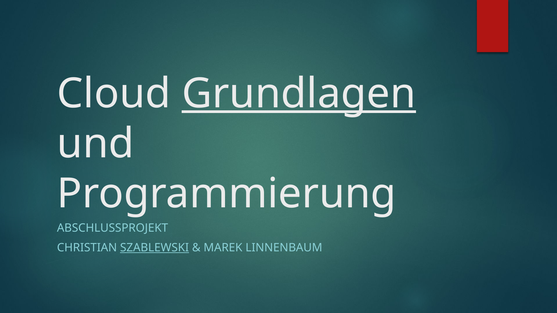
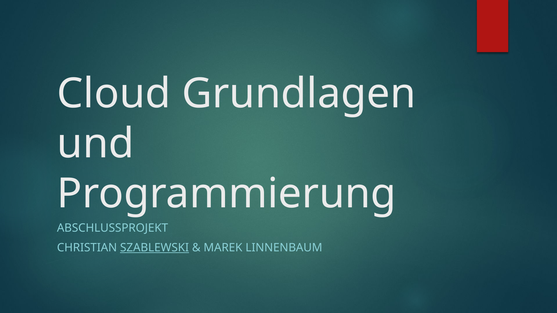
Grundlagen underline: present -> none (299, 94)
